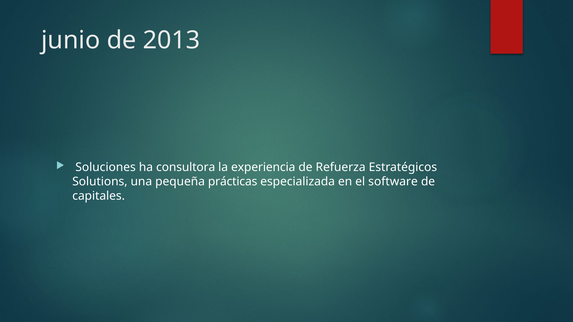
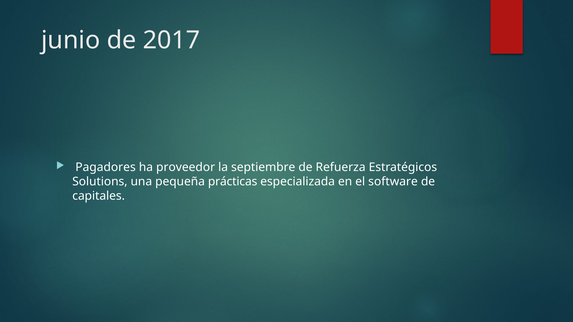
2013: 2013 -> 2017 (171, 40)
Soluciones: Soluciones -> Pagadores (106, 168)
consultora: consultora -> proveedor (186, 168)
experiencia: experiencia -> septiembre (263, 168)
